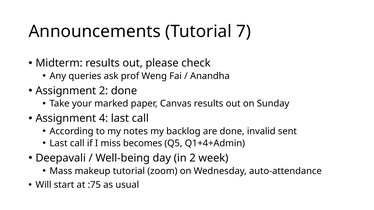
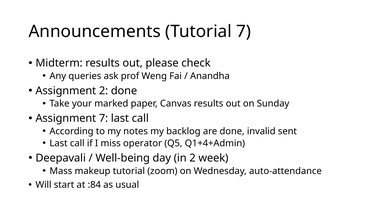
Assignment 4: 4 -> 7 (104, 119)
becomes: becomes -> operator (143, 144)
:75: :75 -> :84 (94, 185)
